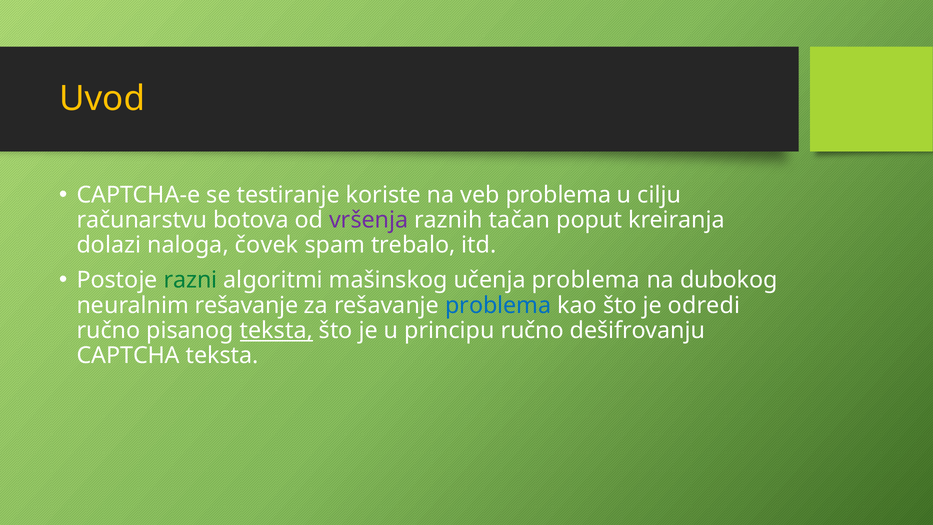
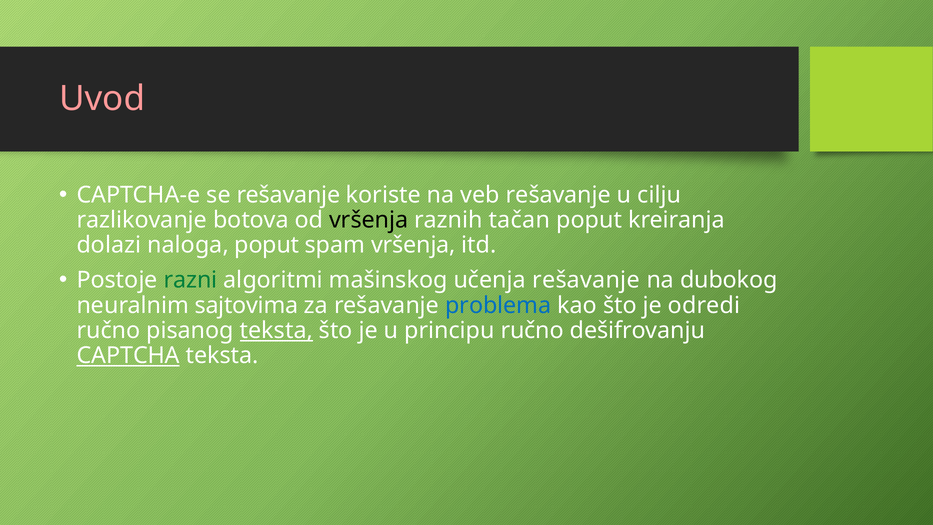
Uvod colour: yellow -> pink (102, 99)
se testiranje: testiranje -> rešavanje (288, 195)
veb problema: problema -> rešavanje (558, 195)
računarstvu: računarstvu -> razlikovanje (142, 220)
vršenja colour: purple -> black (369, 220)
naloga čovek: čovek -> poput (267, 245)
spam trebalo: trebalo -> vršenja (413, 245)
učenja problema: problema -> rešavanje (586, 280)
neuralnim rešavanje: rešavanje -> sajtovima (247, 305)
CAPTCHA underline: none -> present (128, 356)
